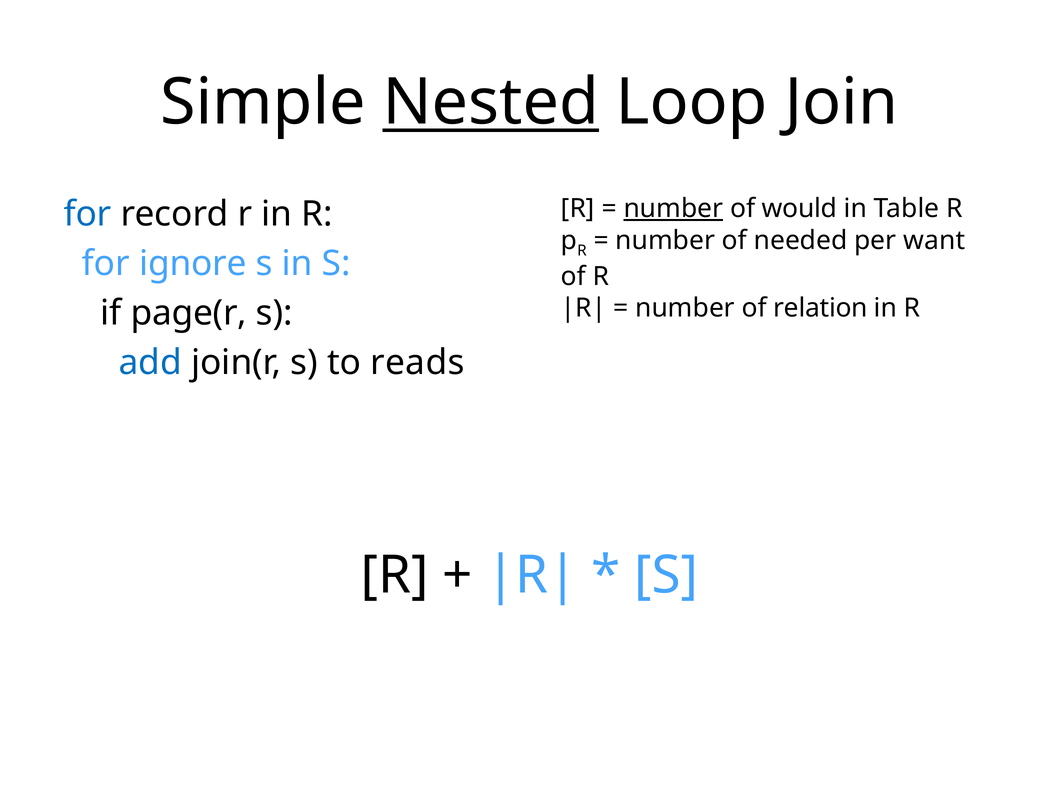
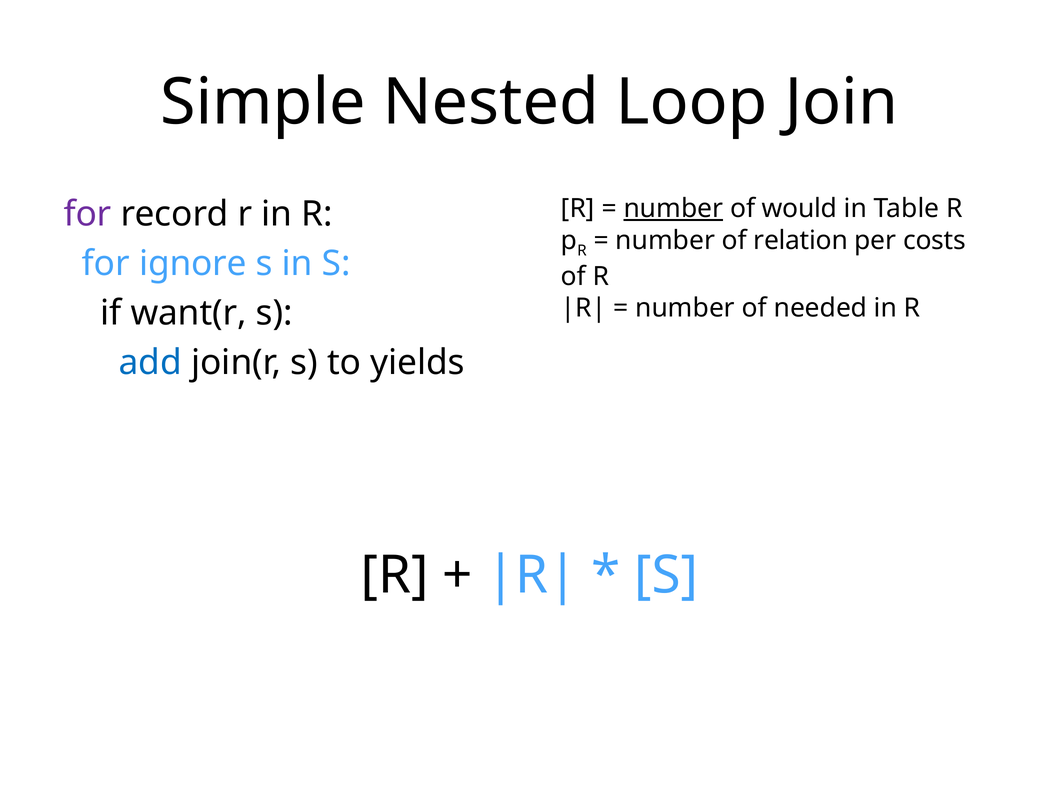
Nested underline: present -> none (491, 103)
for colour: blue -> purple (88, 214)
needed: needed -> relation (801, 240)
want: want -> costs (934, 240)
relation: relation -> needed (820, 308)
page(r: page(r -> want(r (189, 313)
reads: reads -> yields (418, 362)
